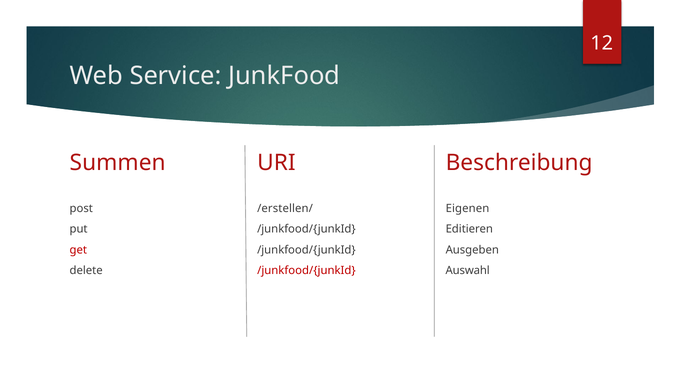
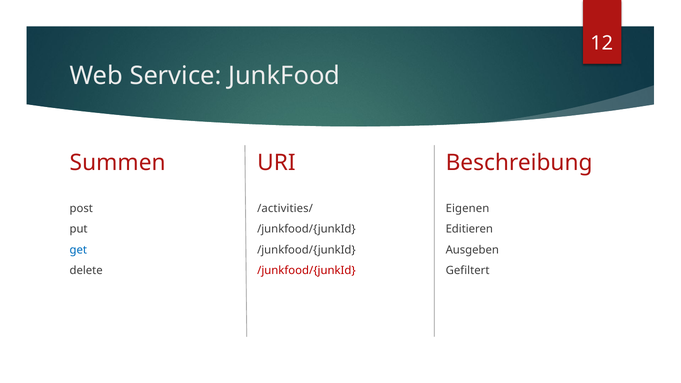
/erstellen/: /erstellen/ -> /activities/ (285, 208)
get colour: red -> blue (78, 250)
Auswahl: Auswahl -> Gefiltert (468, 271)
